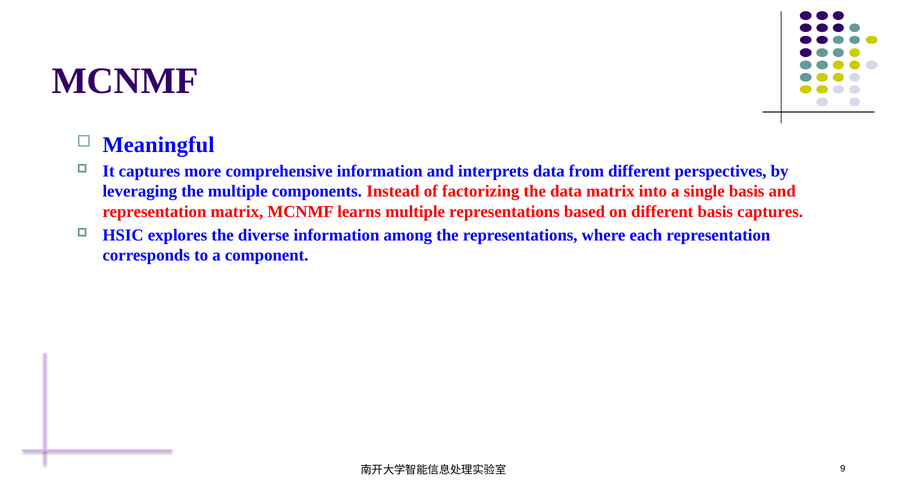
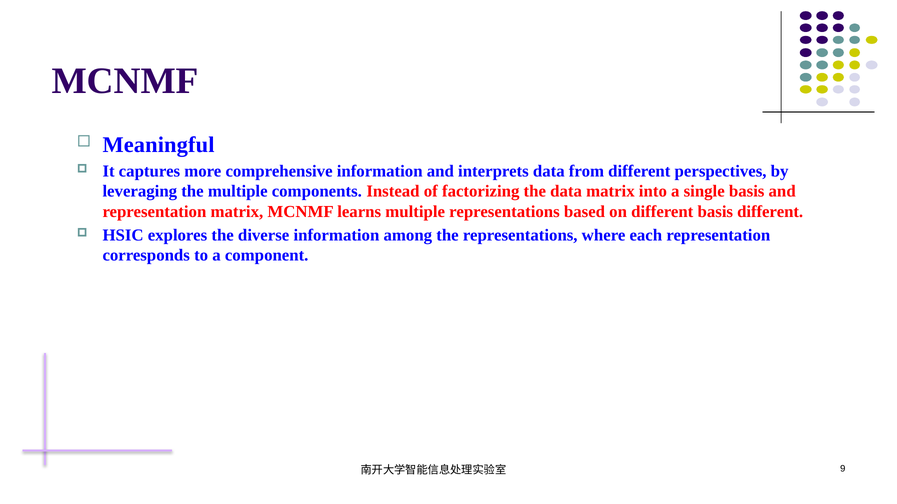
basis captures: captures -> different (770, 212)
